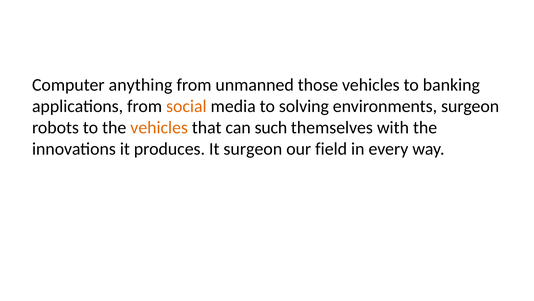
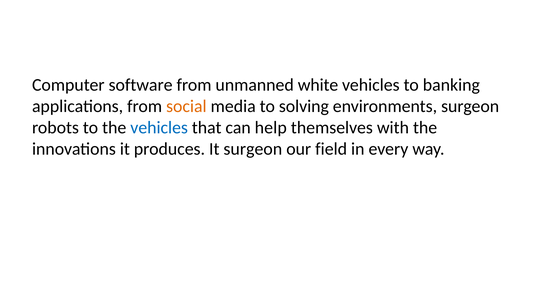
anything: anything -> software (141, 85)
those: those -> white (318, 85)
vehicles colour: orange -> blue (159, 127)
such: such -> help (271, 127)
